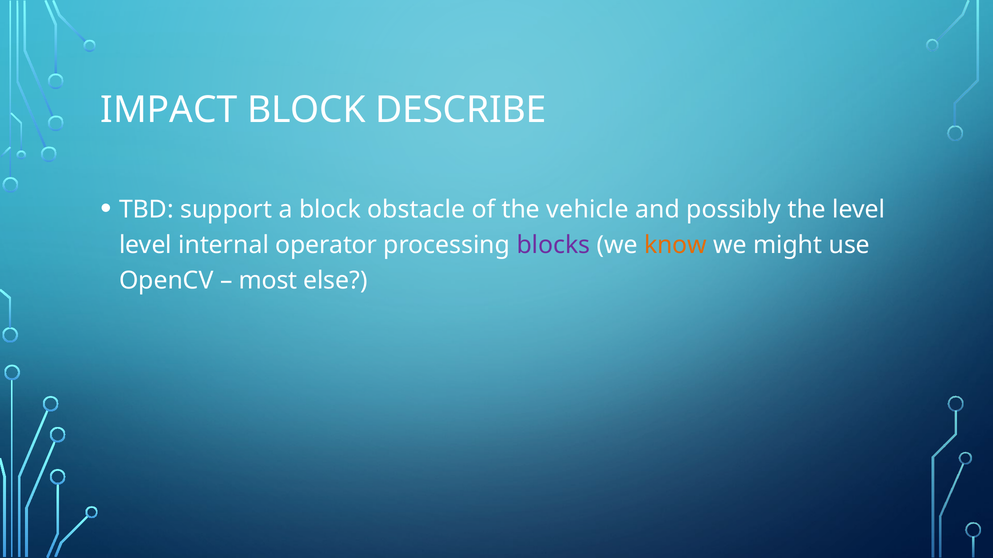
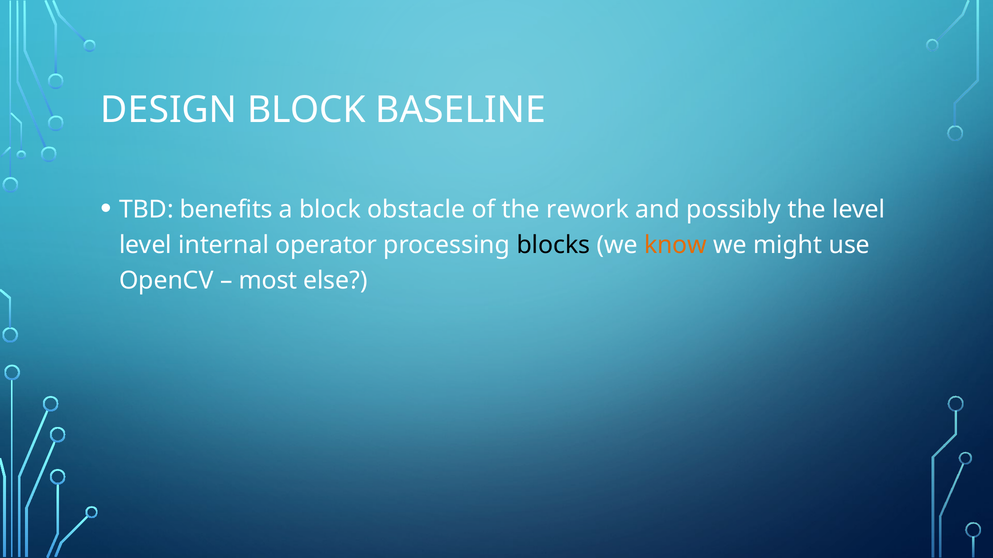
IMPACT: IMPACT -> DESIGN (169, 110)
DESCRIBE: DESCRIBE -> BASELINE (461, 110)
support: support -> benefits (226, 210)
vehicle: vehicle -> rework (588, 210)
blocks colour: purple -> black (553, 245)
